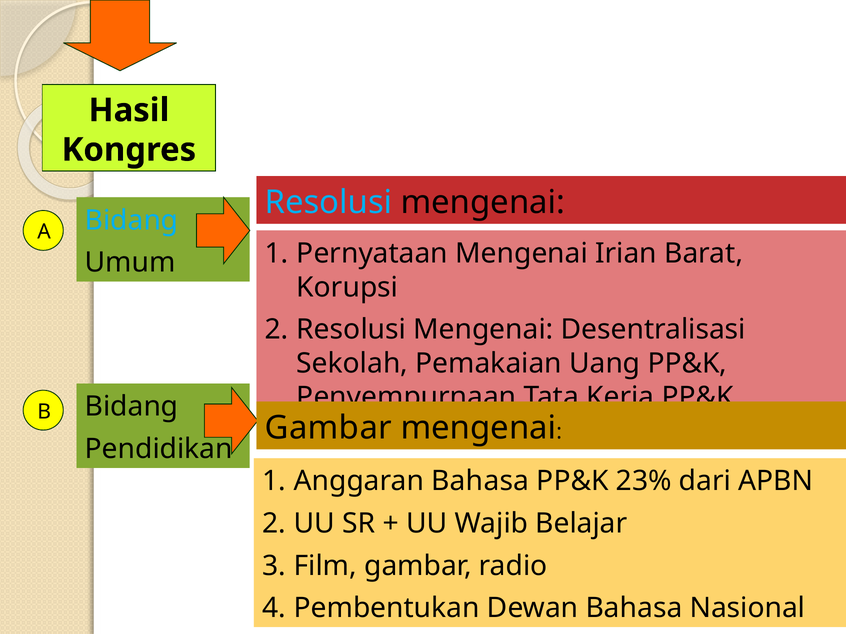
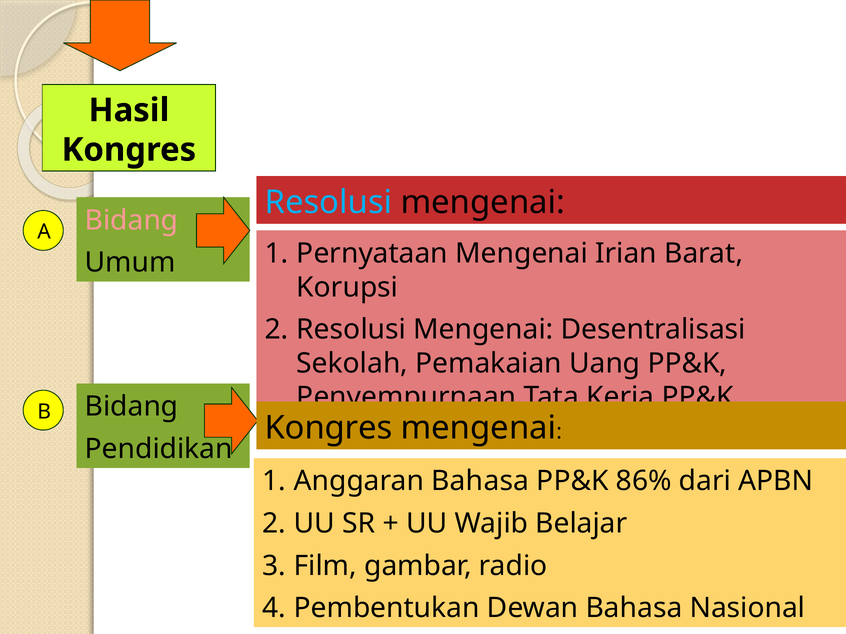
Bidang colour: light blue -> pink (132, 220)
Gambar: Gambar -> Kongres (329, 428)
23%: 23% -> 86% (644, 482)
